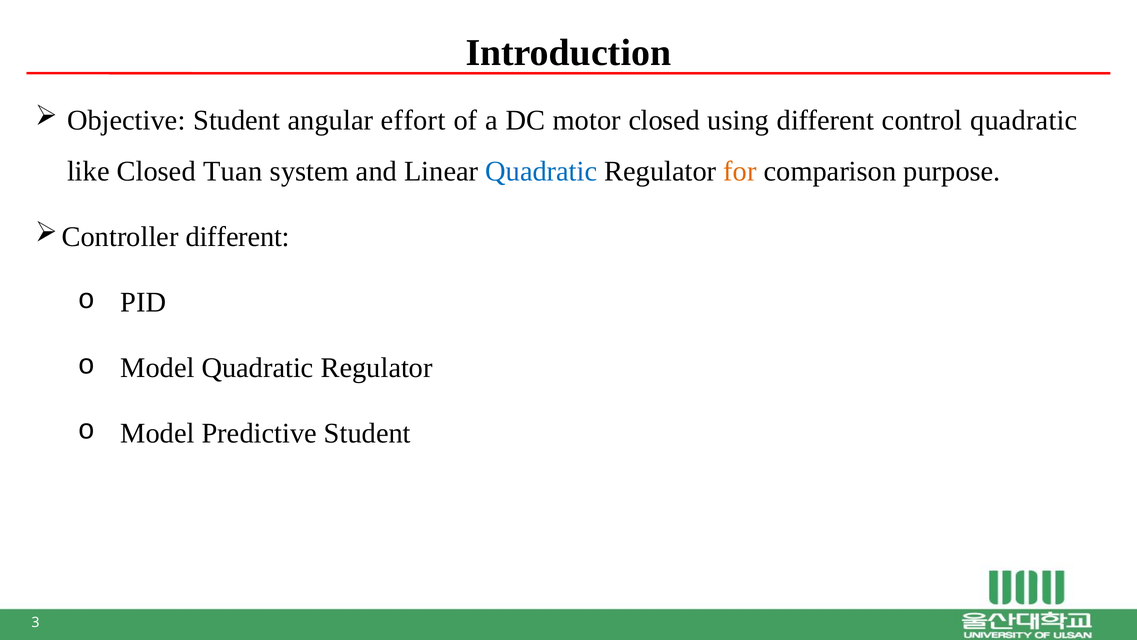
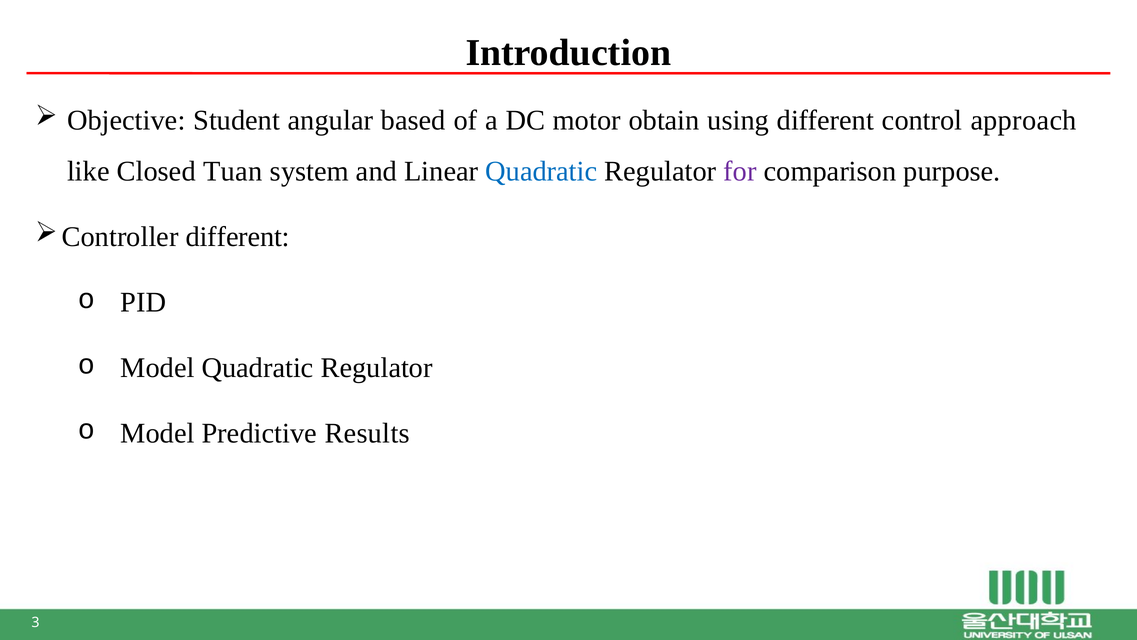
effort: effort -> based (413, 120)
motor closed: closed -> obtain (664, 120)
control quadratic: quadratic -> approach (1024, 120)
for colour: orange -> purple (740, 171)
Predictive Student: Student -> Results (367, 433)
